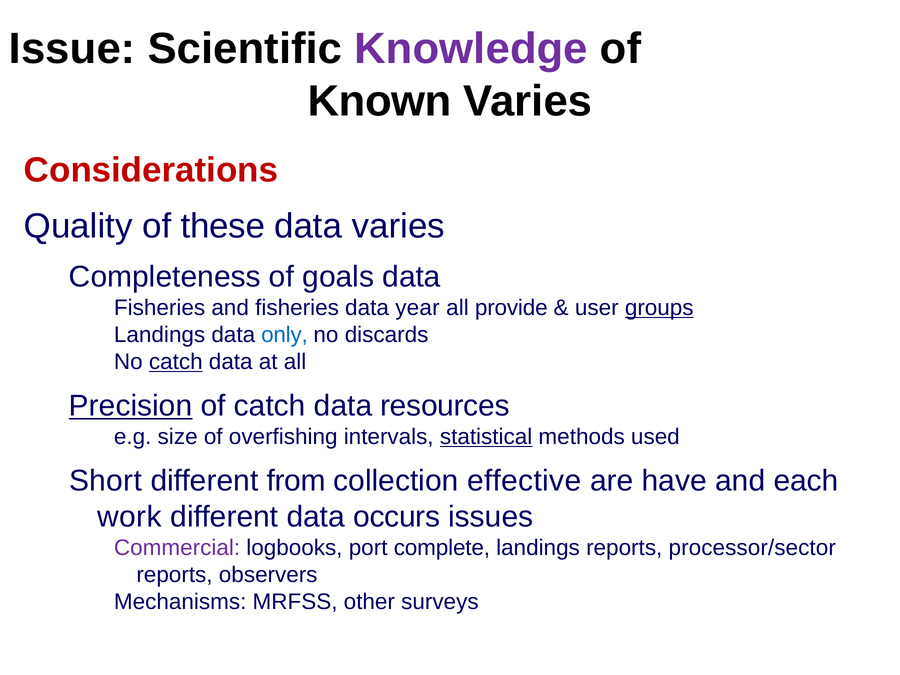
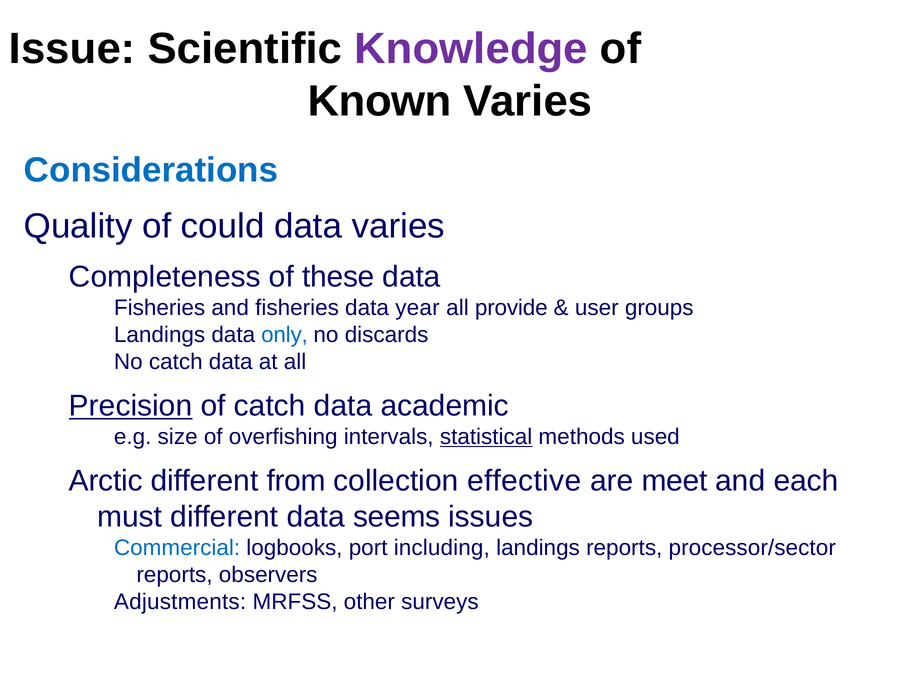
Considerations colour: red -> blue (151, 170)
these: these -> could (223, 226)
goals: goals -> these (338, 277)
groups underline: present -> none (659, 308)
catch underline: present -> none (176, 362)
resources: resources -> academic (445, 406)
Short: Short -> Arctic (106, 481)
have: have -> meet (674, 481)
work: work -> must (130, 517)
occurs: occurs -> seems (397, 517)
Commercial colour: purple -> blue (177, 548)
complete: complete -> including (442, 548)
Mechanisms: Mechanisms -> Adjustments (180, 602)
